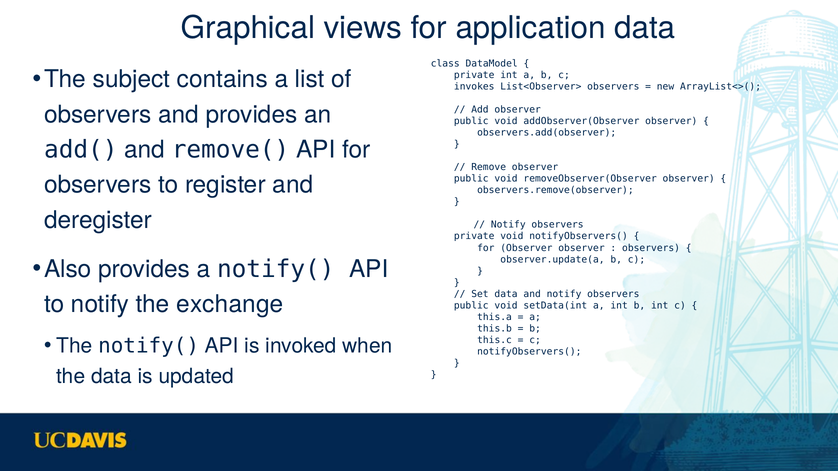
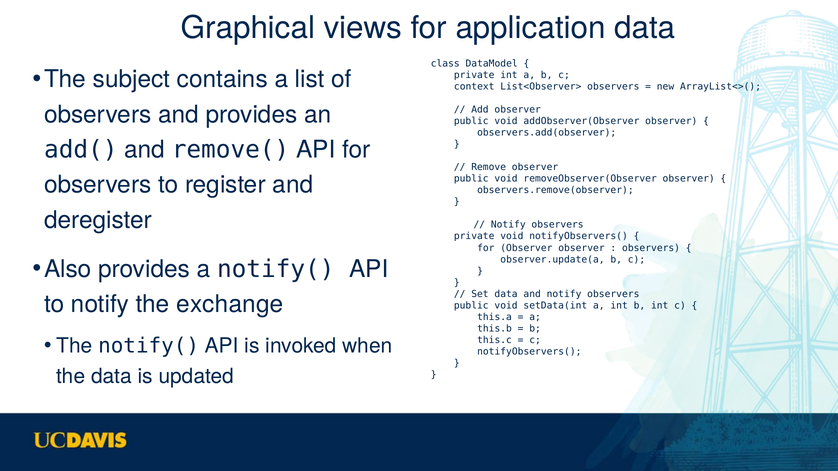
invokes: invokes -> context (474, 87)
